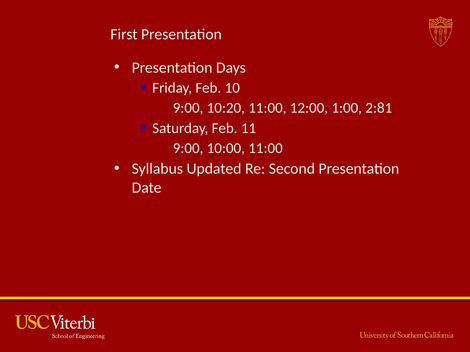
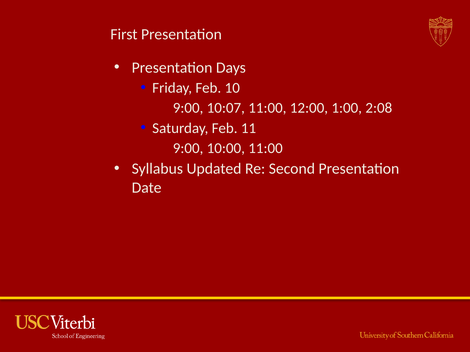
10:20: 10:20 -> 10:07 (226, 108)
2:81: 2:81 -> 2:08 (379, 108)
